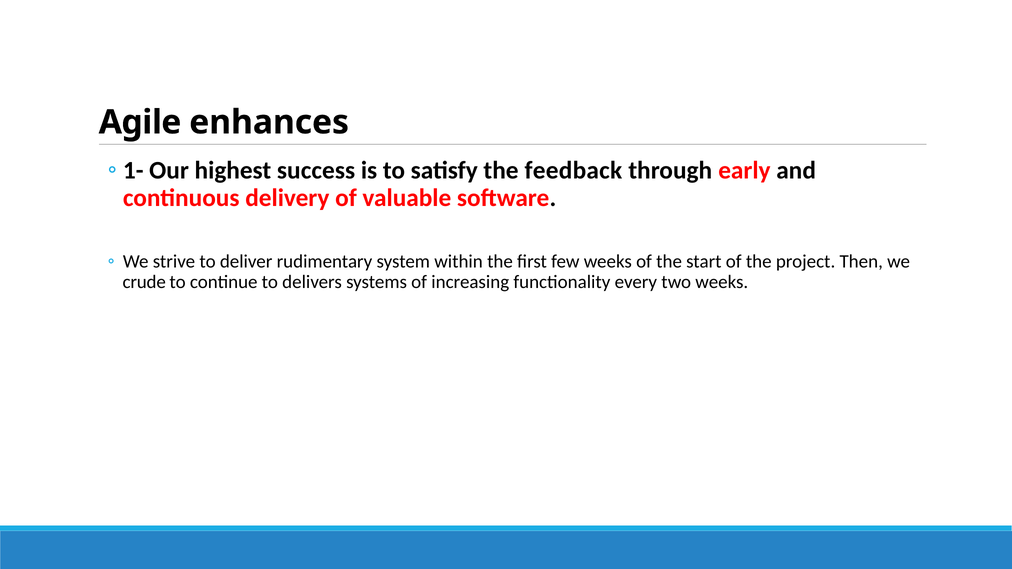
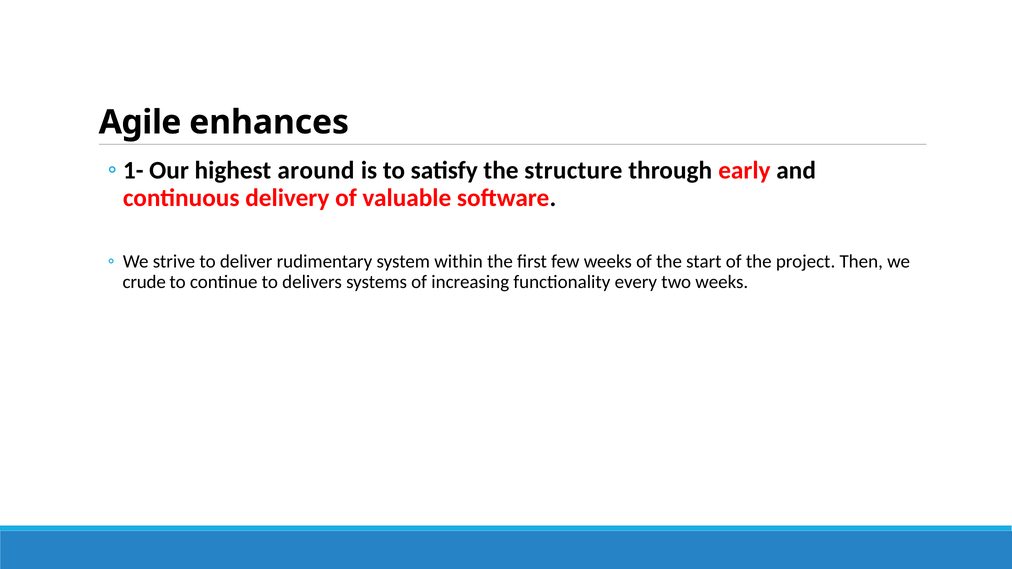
success: success -> around (316, 171)
feedback: feedback -> structure (573, 171)
